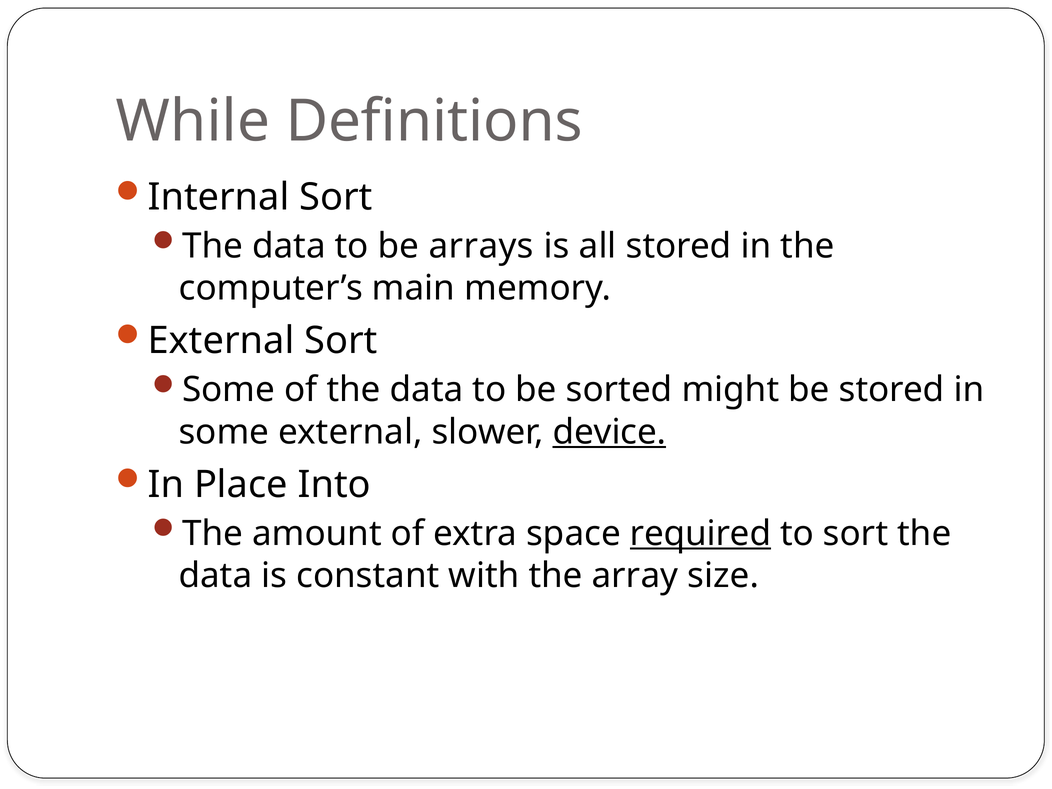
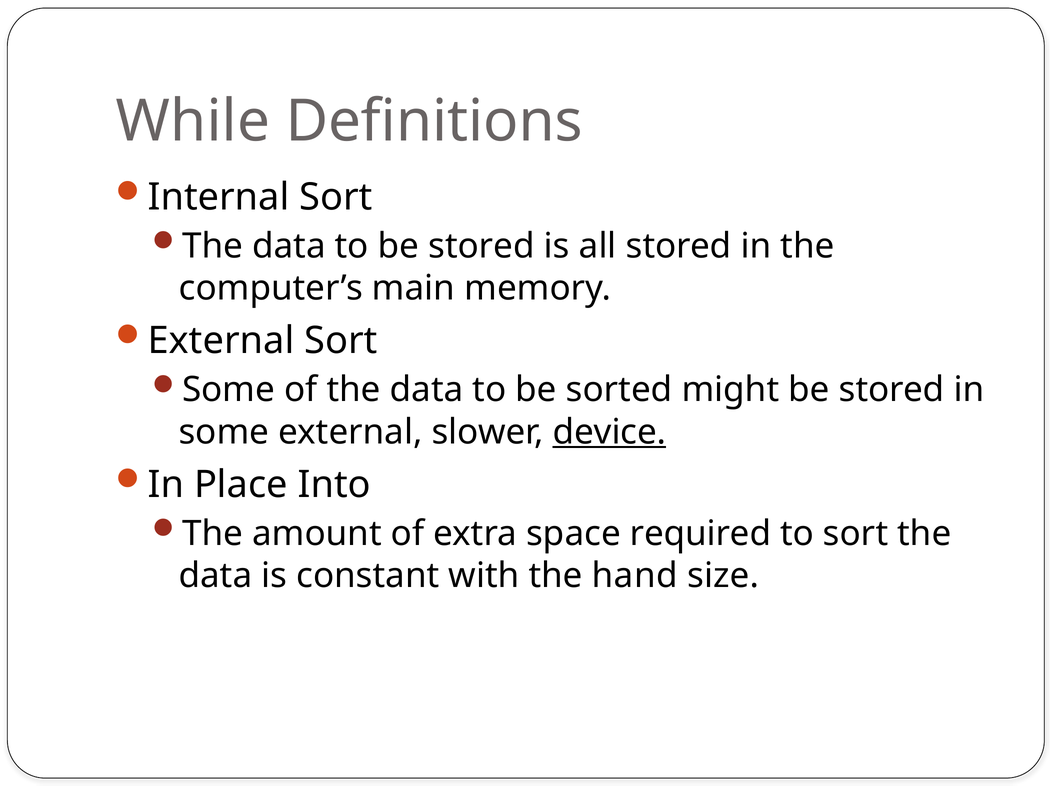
to be arrays: arrays -> stored (482, 246)
required underline: present -> none (701, 534)
array: array -> hand (635, 576)
